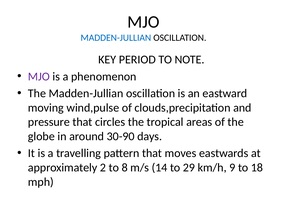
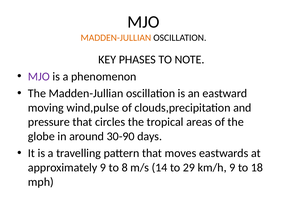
MADDEN-JULLIAN colour: blue -> orange (116, 38)
PERIOD: PERIOD -> PHASES (137, 60)
approximately 2: 2 -> 9 (103, 168)
